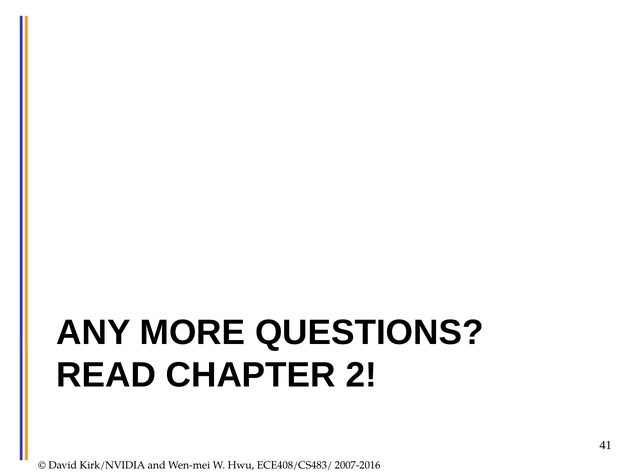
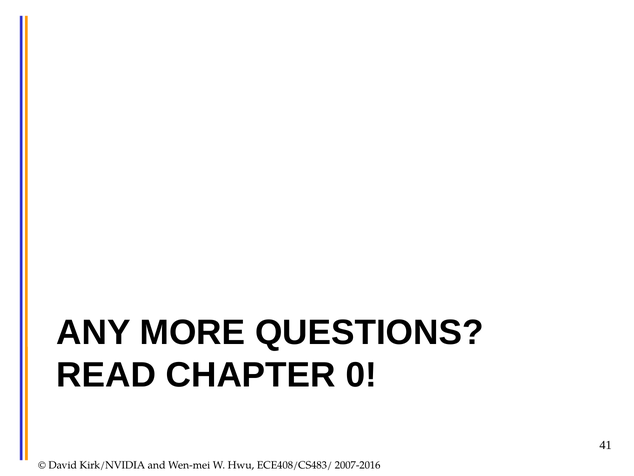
2: 2 -> 0 (361, 375)
